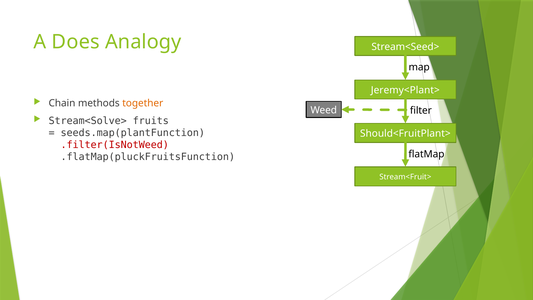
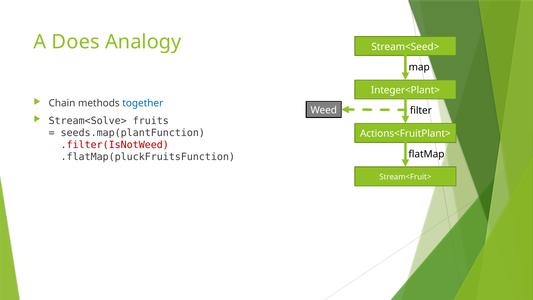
Jeremy<Plant>: Jeremy<Plant> -> Integer<Plant> (405, 90)
together colour: orange -> blue (143, 103)
Should<FruitPlant>: Should<FruitPlant> -> Actions<FruitPlant> (405, 134)
